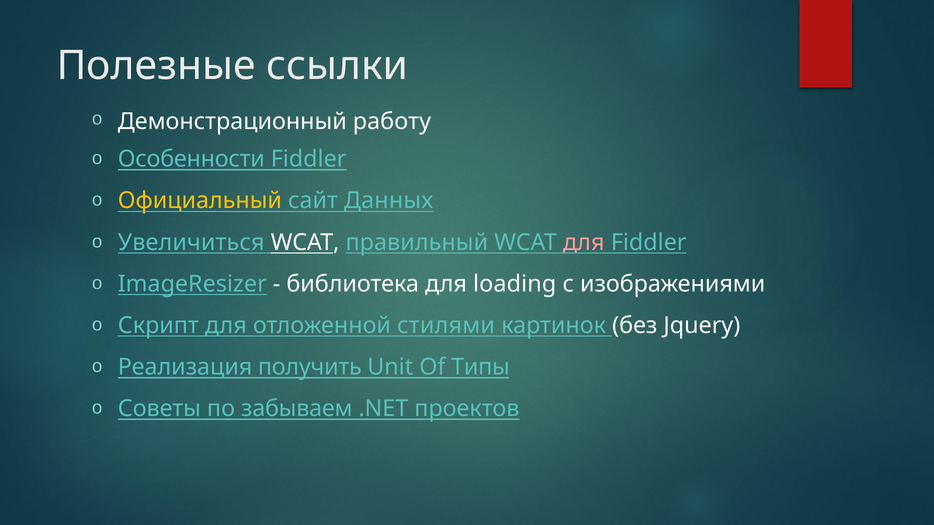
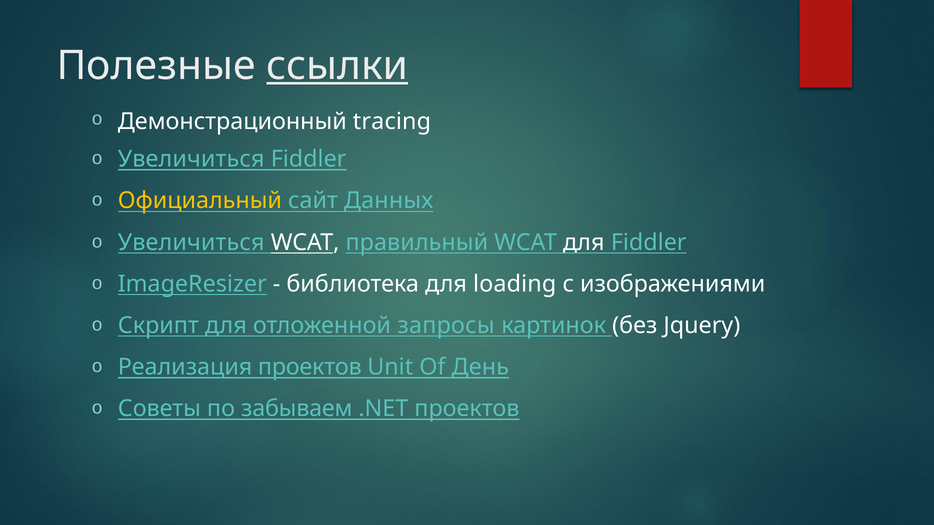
ссылки underline: none -> present (337, 66)
работу: работу -> tracing (392, 122)
Особенности: Особенности -> Увеличиться (191, 159)
для colour: pink -> white (584, 243)
стилями: стилями -> запросы (446, 326)
Реализация получить: получить -> проектов (310, 367)
Типы: Типы -> День (480, 367)
